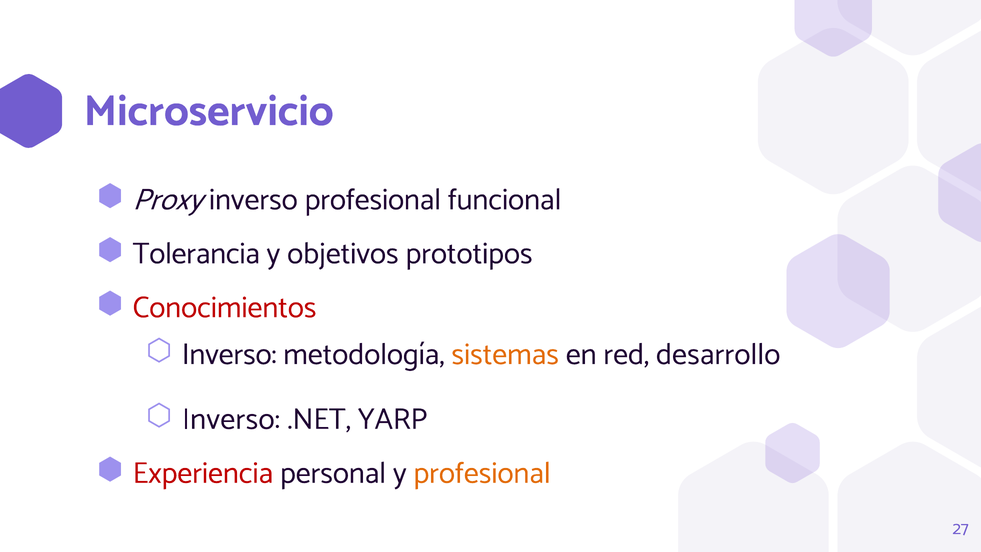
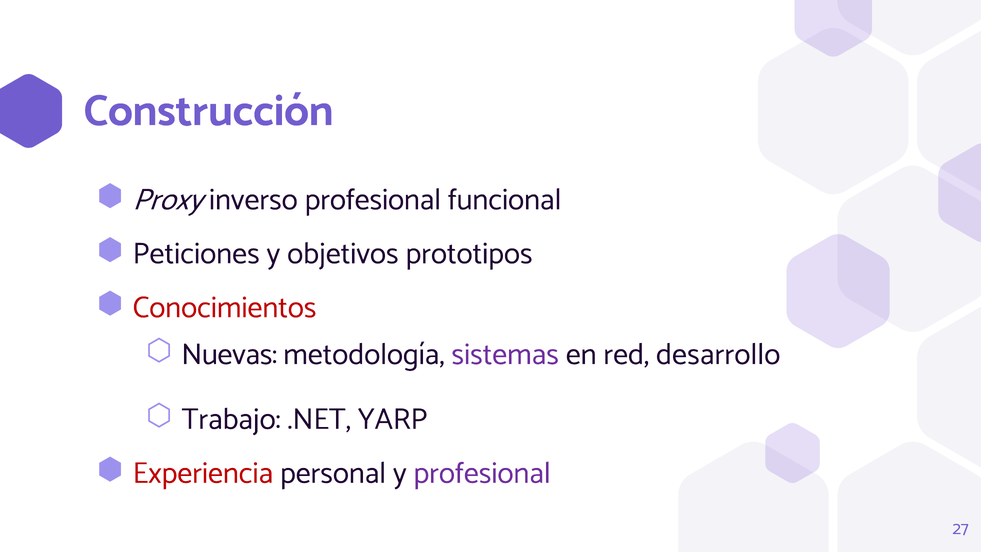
Microservicio: Microservicio -> Construcción (209, 111)
Tolerancia: Tolerancia -> Peticiones (196, 253)
Inverso: Inverso -> Nuevas (229, 354)
sistemas colour: orange -> purple (505, 354)
Inverso: Inverso -> Trabajo (231, 419)
profesional colour: orange -> purple (482, 473)
